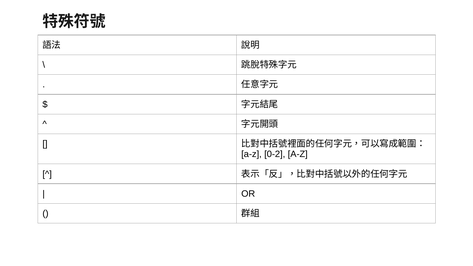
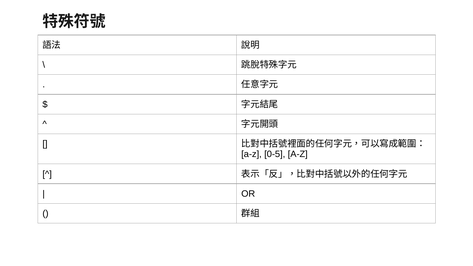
0-2: 0-2 -> 0-5 (275, 154)
